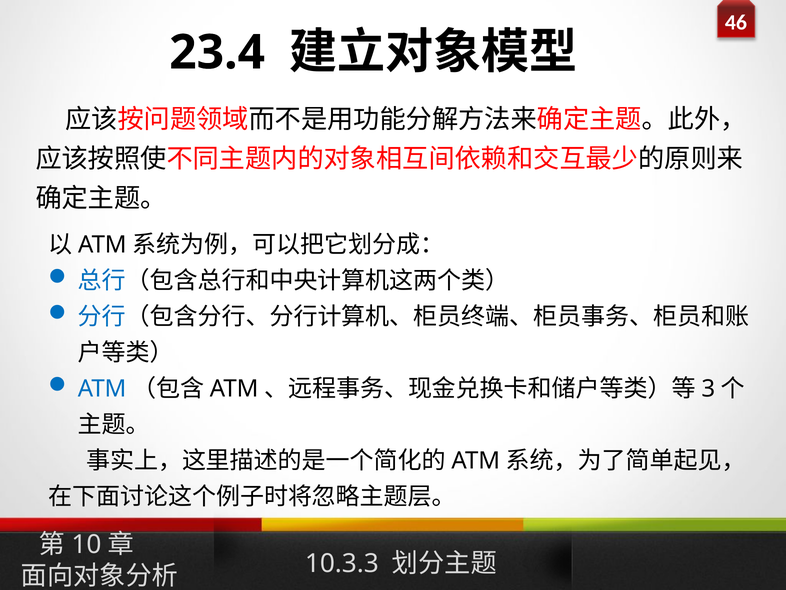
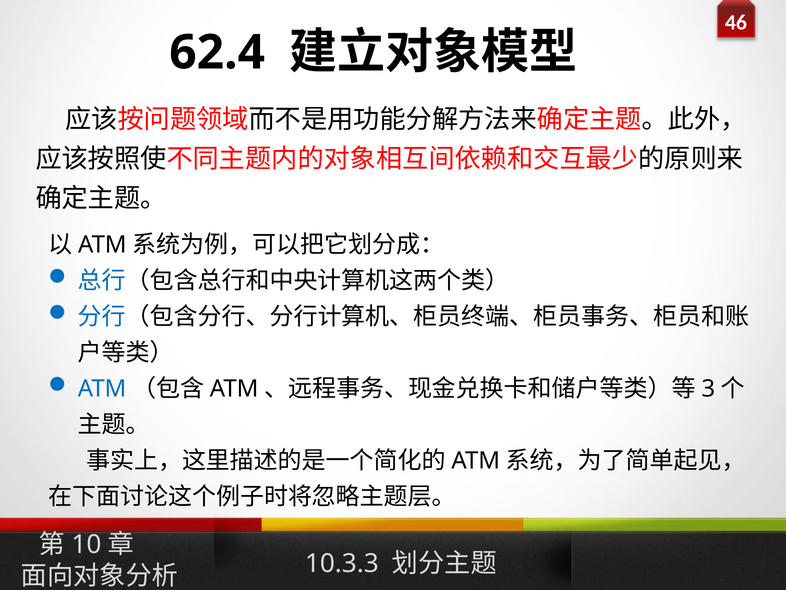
23.4: 23.4 -> 62.4 (217, 52)
